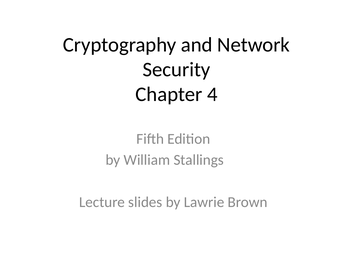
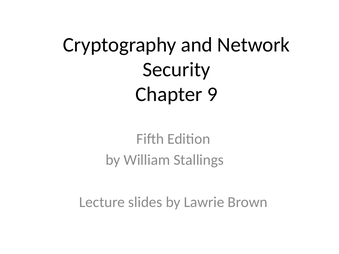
4: 4 -> 9 (212, 95)
